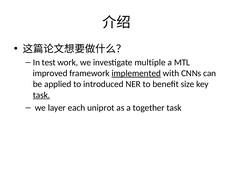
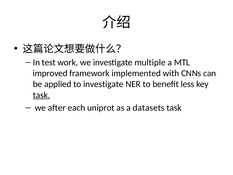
implemented underline: present -> none (136, 73)
to introduced: introduced -> investigate (103, 84)
size: size -> less (188, 84)
layer: layer -> after (57, 108)
together: together -> datasets (149, 108)
